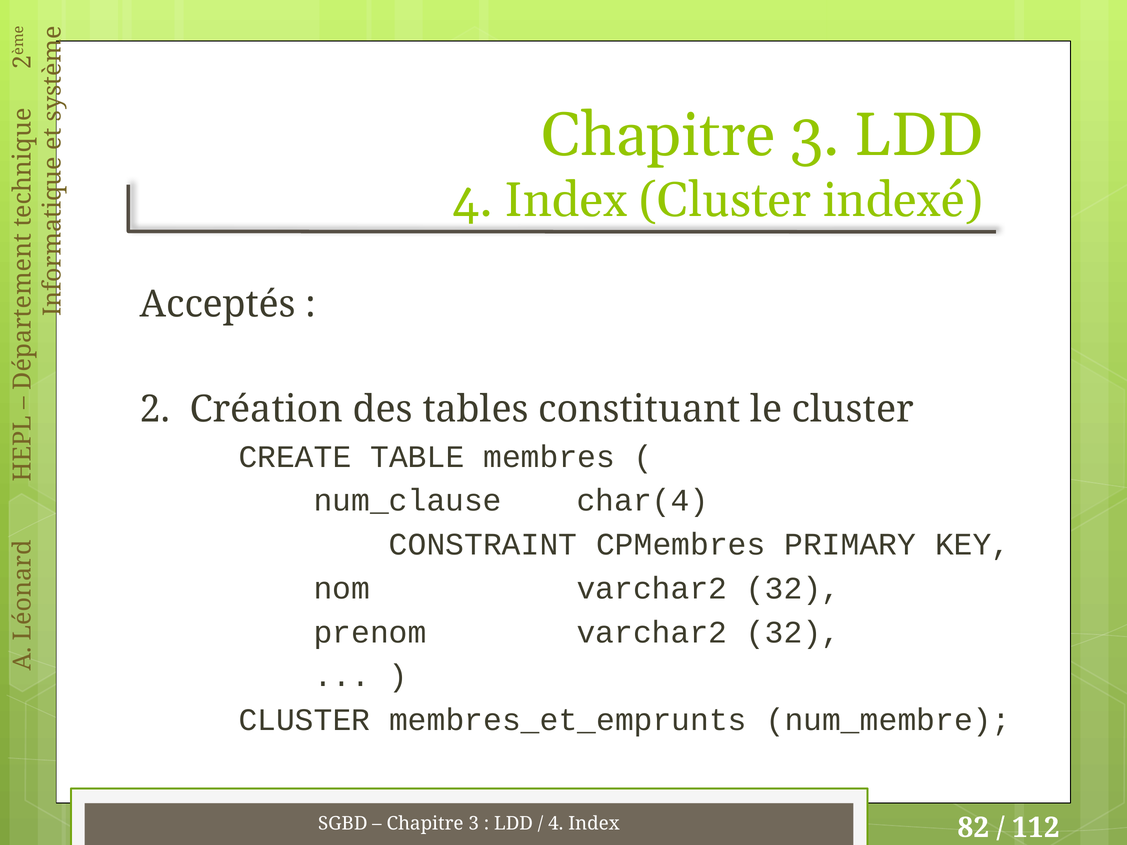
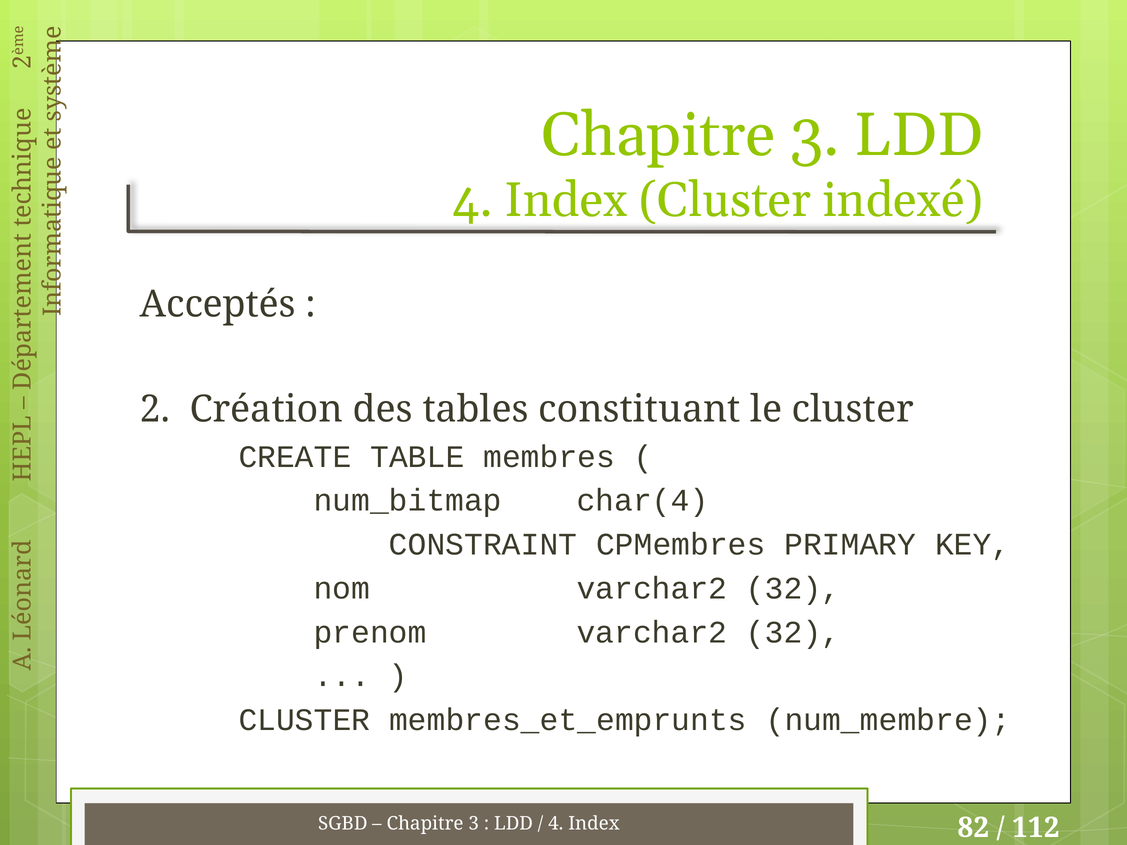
num_clause: num_clause -> num_bitmap (408, 501)
